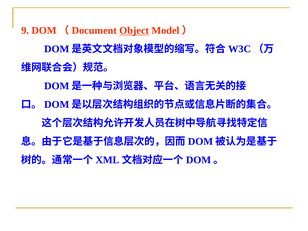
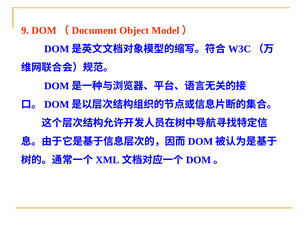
Object underline: present -> none (134, 31)
